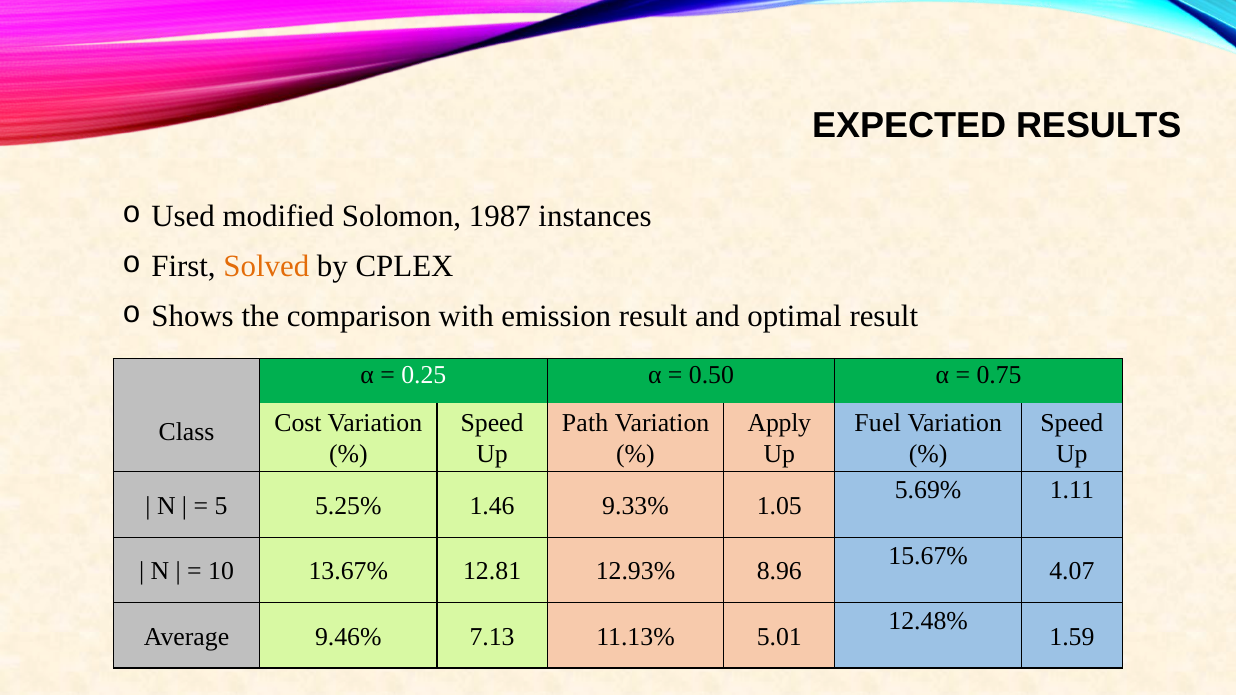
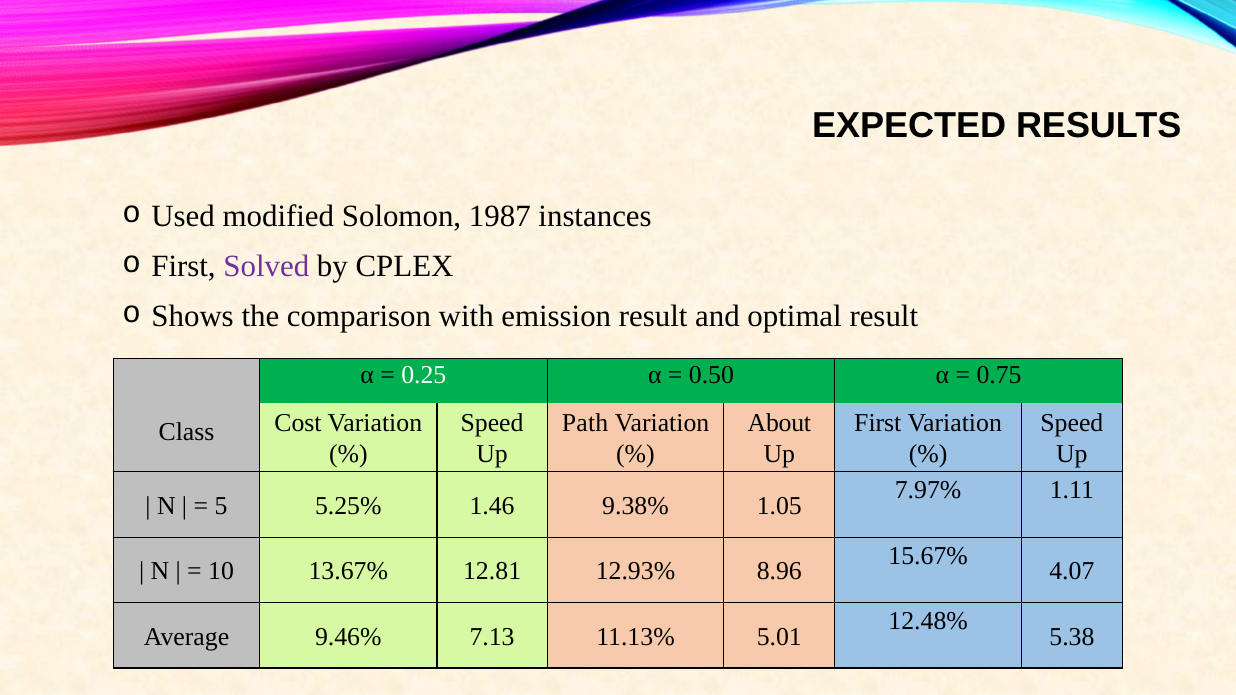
Solved colour: orange -> purple (266, 266)
Apply: Apply -> About (779, 424)
Fuel: Fuel -> First (878, 424)
5.69%: 5.69% -> 7.97% (928, 491)
9.33%: 9.33% -> 9.38% (635, 506)
1.59: 1.59 -> 5.38 (1072, 637)
